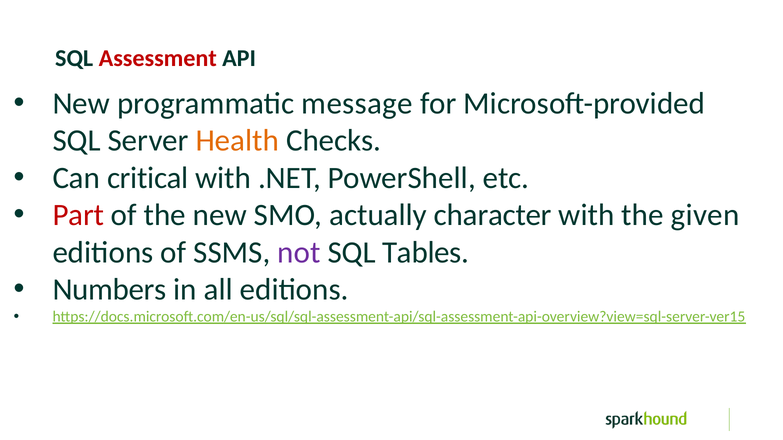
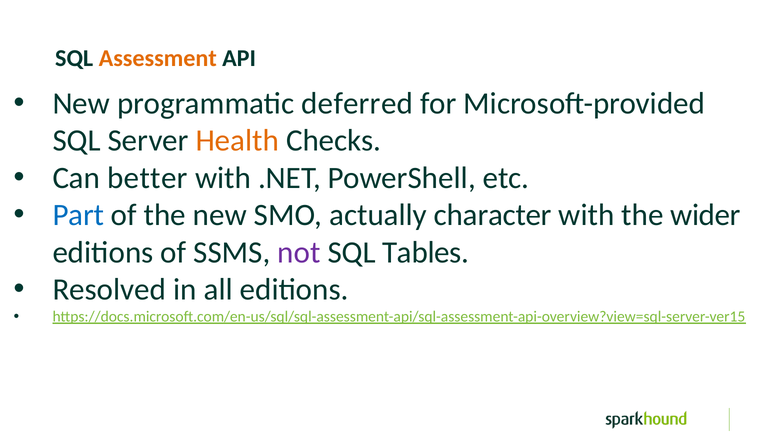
Assessment colour: red -> orange (158, 58)
message: message -> deferred (357, 104)
critical: critical -> better (148, 178)
Part colour: red -> blue (78, 215)
given: given -> wider (705, 215)
Numbers: Numbers -> Resolved (109, 290)
